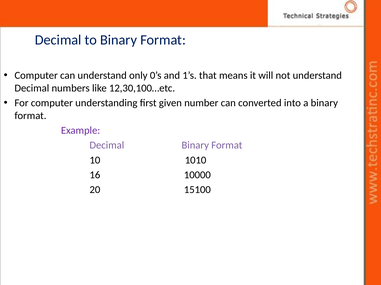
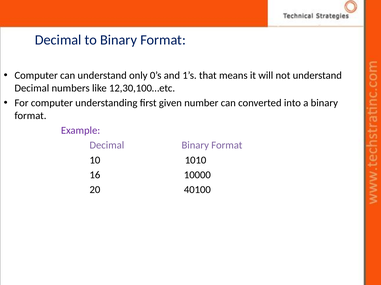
15100: 15100 -> 40100 (197, 190)
